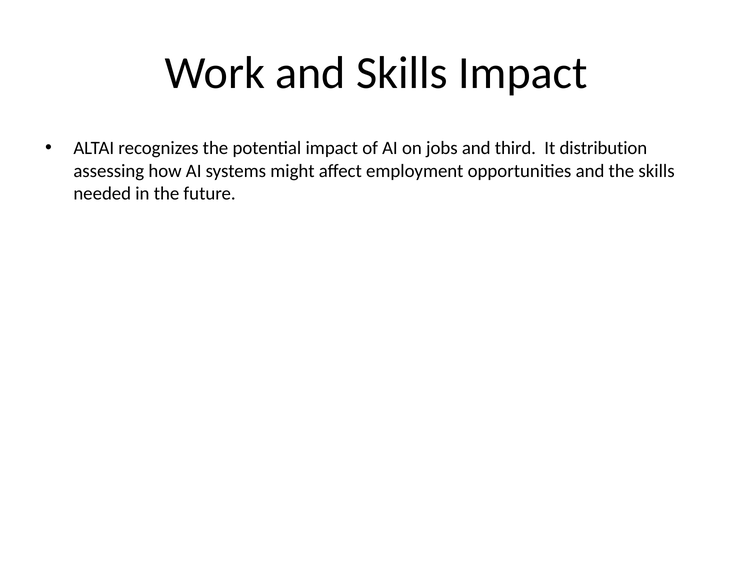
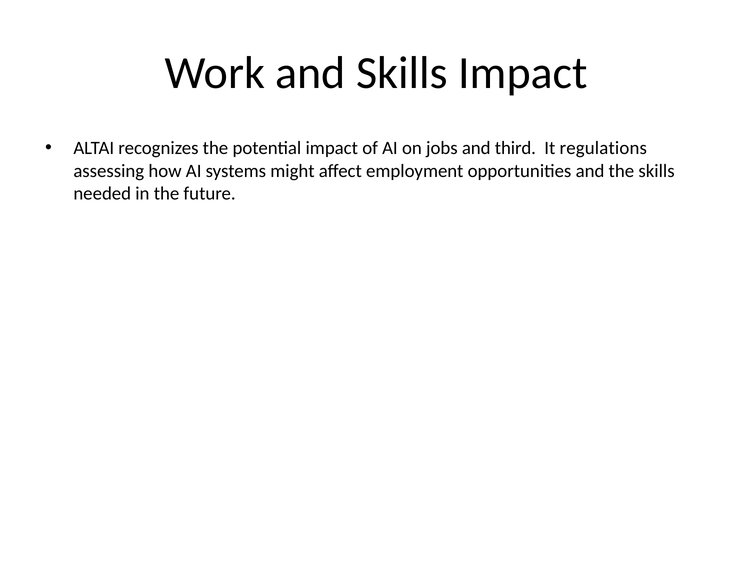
distribution: distribution -> regulations (603, 148)
